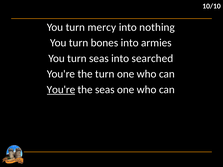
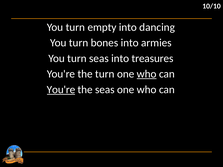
mercy: mercy -> empty (102, 27)
nothing: nothing -> dancing (157, 27)
searched: searched -> treasures (152, 58)
who underline: none -> present (147, 74)
